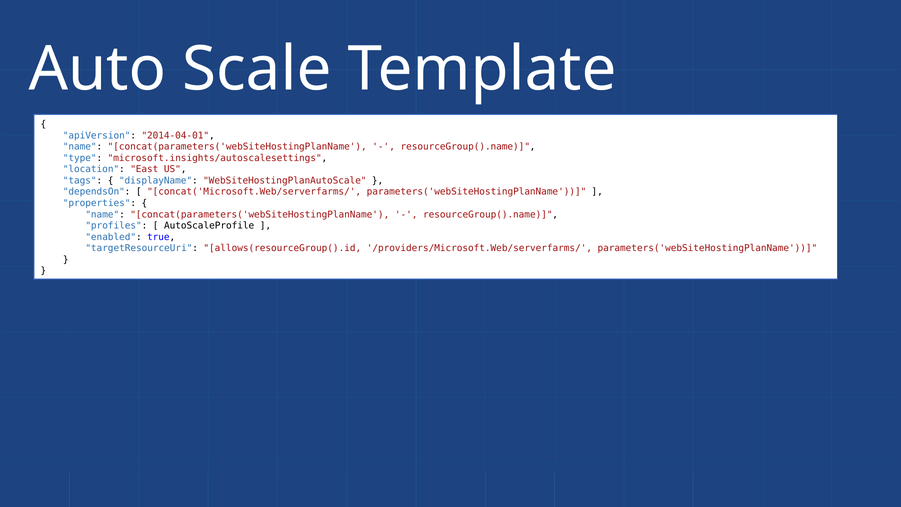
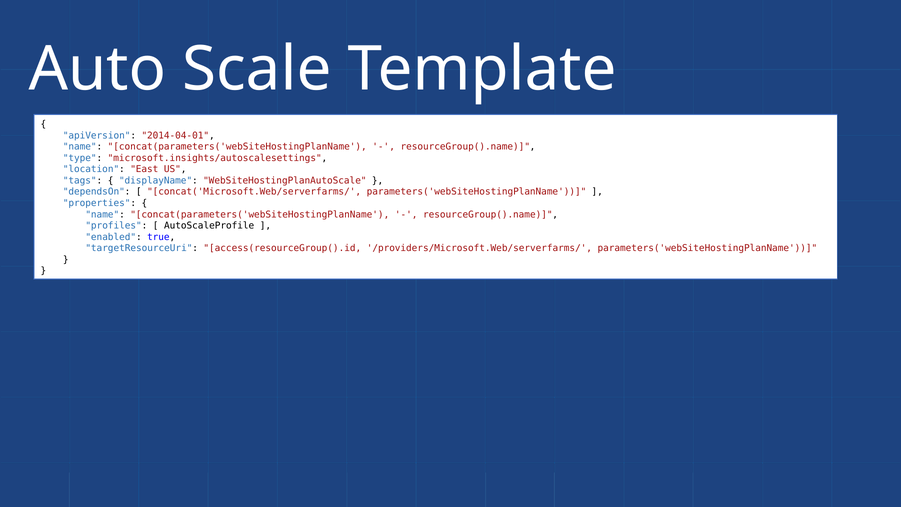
allows(resourceGroup().id: allows(resourceGroup().id -> access(resourceGroup().id (282, 248)
